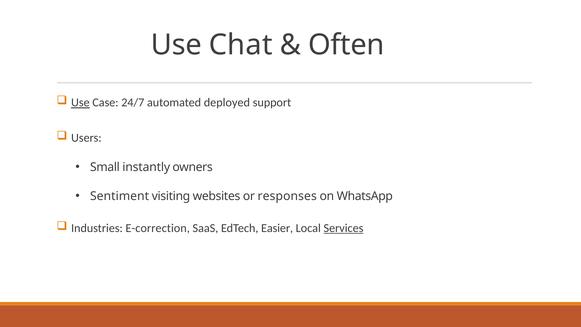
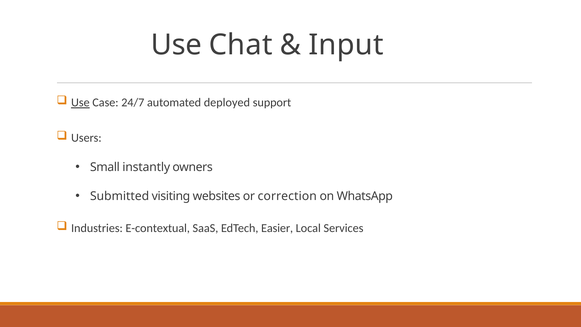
Often: Often -> Input (346, 45)
Sentiment: Sentiment -> Submitted (120, 196)
responses: responses -> correction (287, 196)
E-correction: E-correction -> E-contextual (158, 228)
Services underline: present -> none (343, 228)
